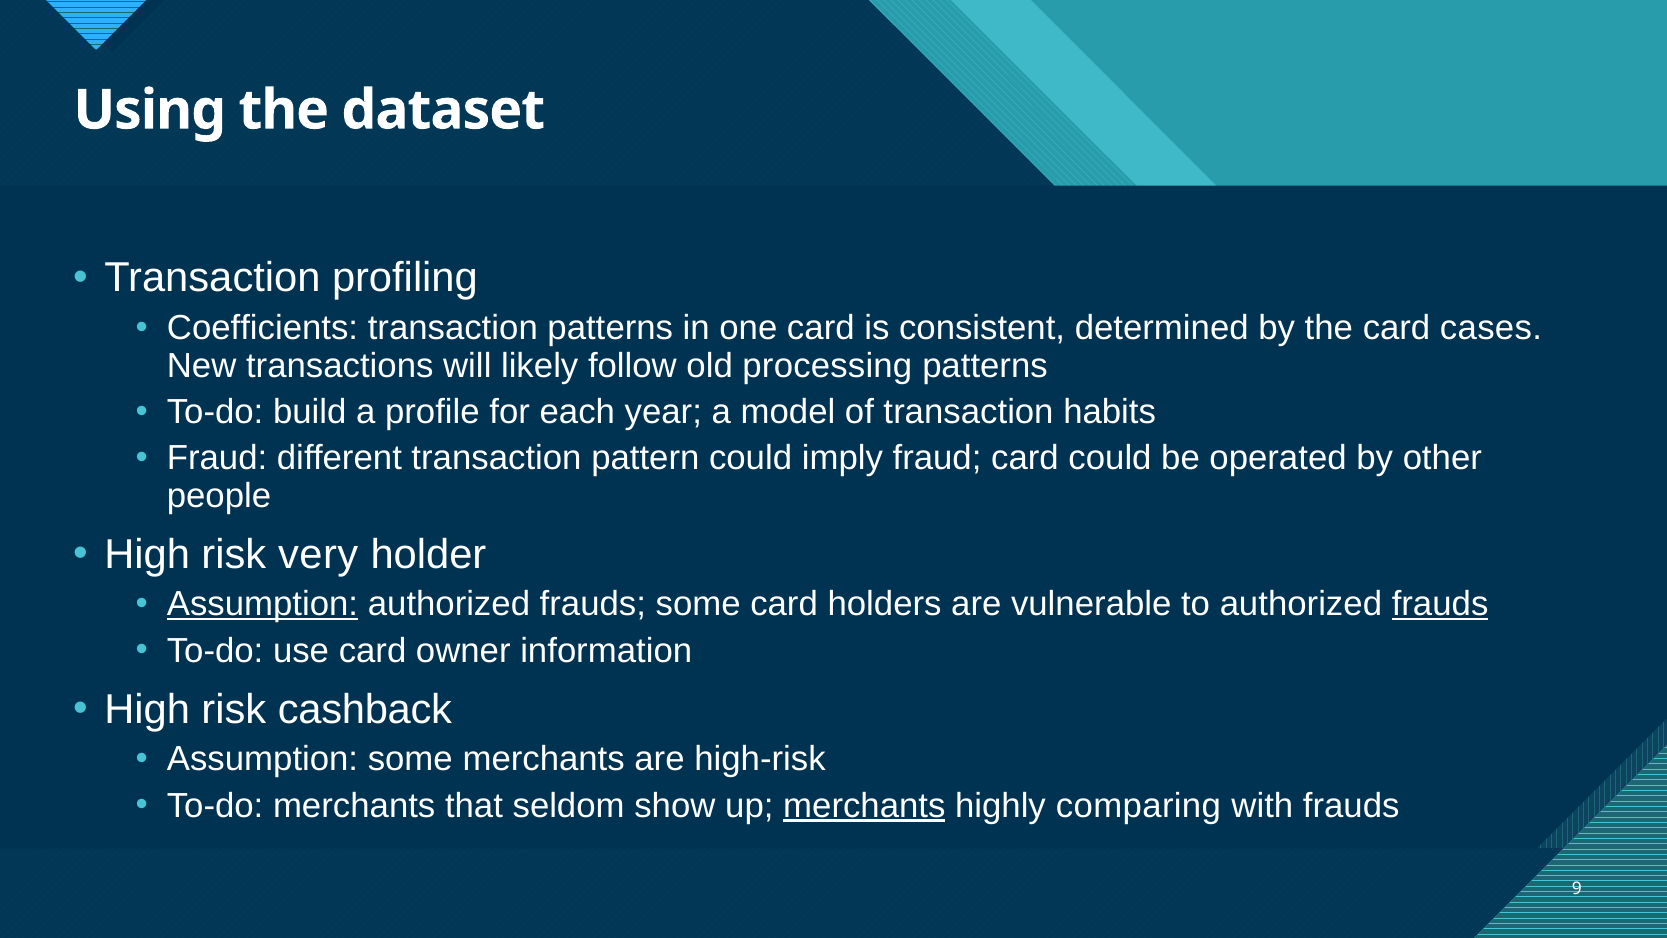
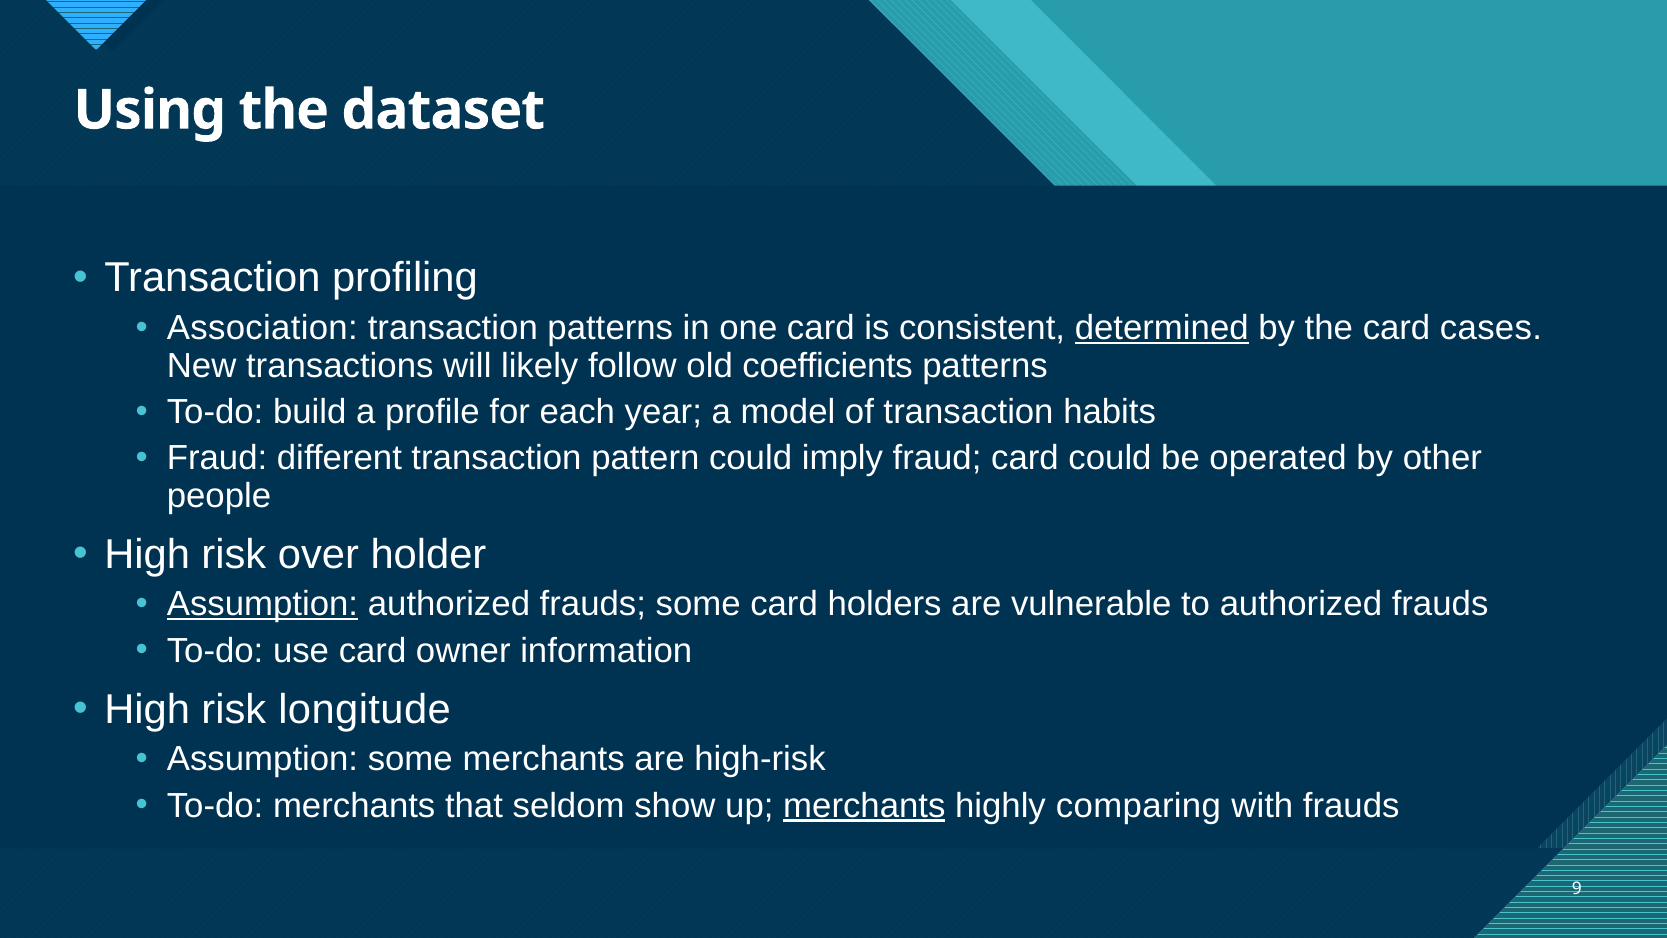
Coefficients: Coefficients -> Association (262, 328)
determined underline: none -> present (1162, 328)
processing: processing -> coefficients (828, 366)
very: very -> over (318, 554)
frauds underline: present -> none (1440, 604)
cashback: cashback -> longitude (365, 709)
